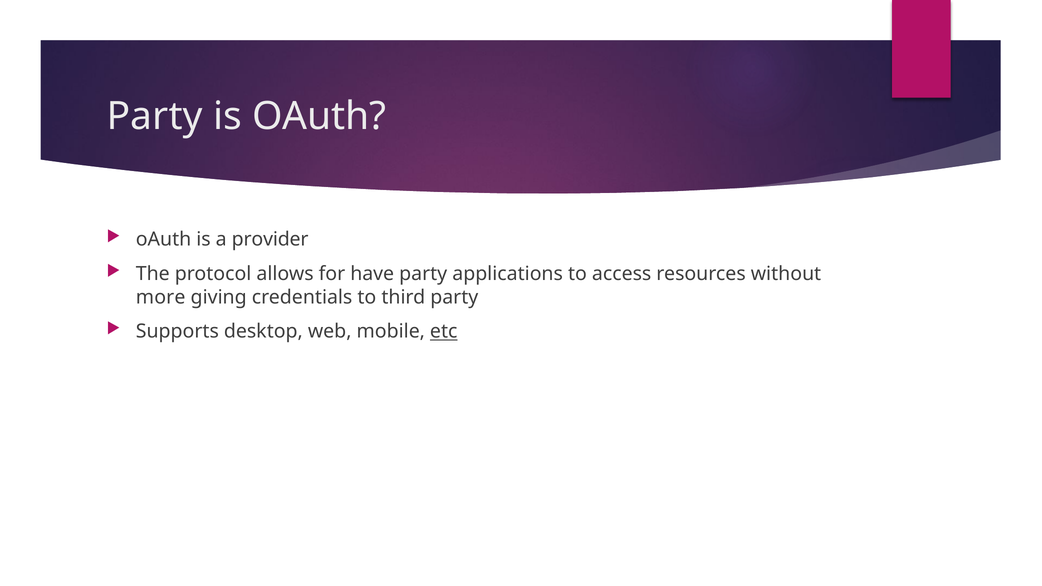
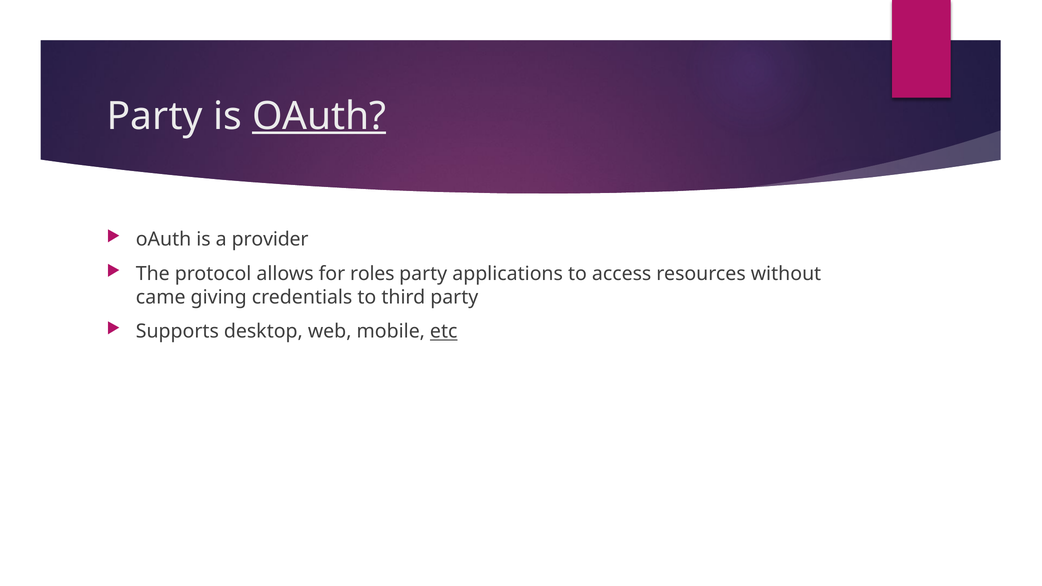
OAuth underline: none -> present (319, 116)
have: have -> roles (372, 274)
more: more -> came (161, 297)
